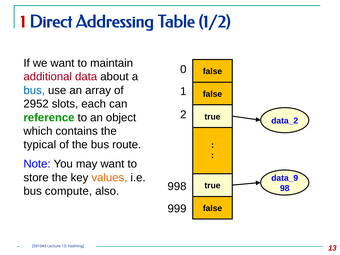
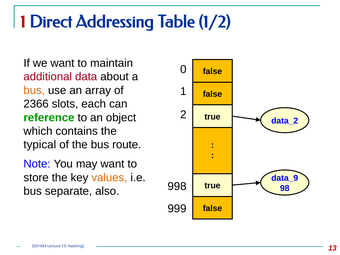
bus colour: blue -> orange (34, 90)
2952: 2952 -> 2366 (36, 104)
compute: compute -> separate (69, 191)
